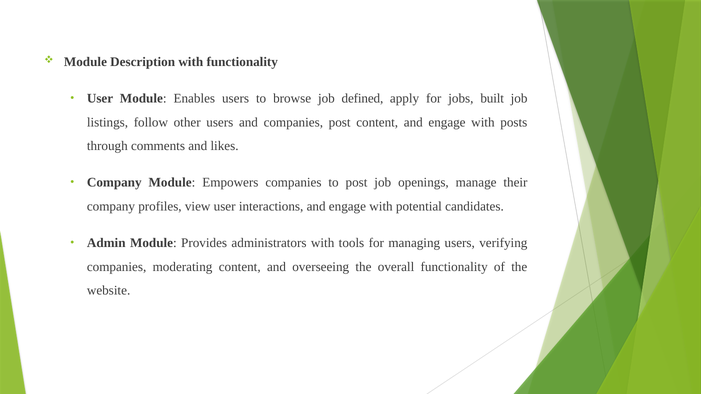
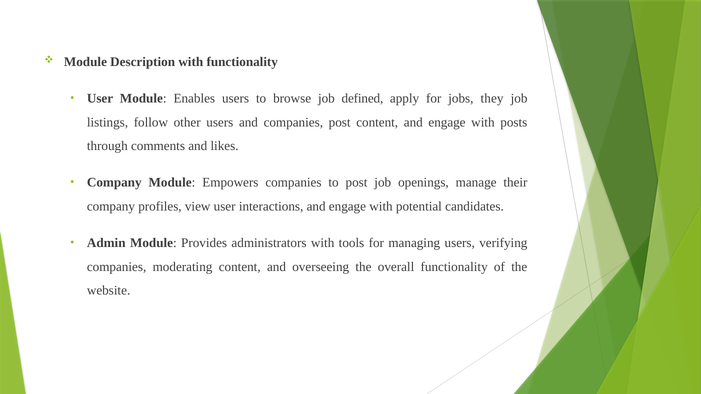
built: built -> they (492, 99)
